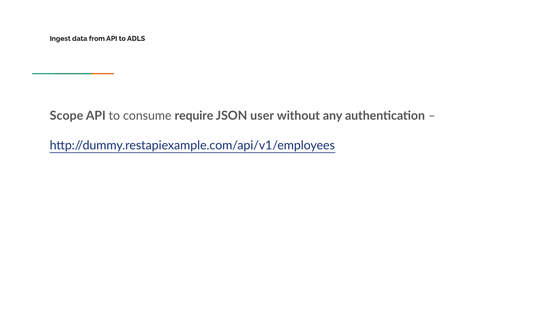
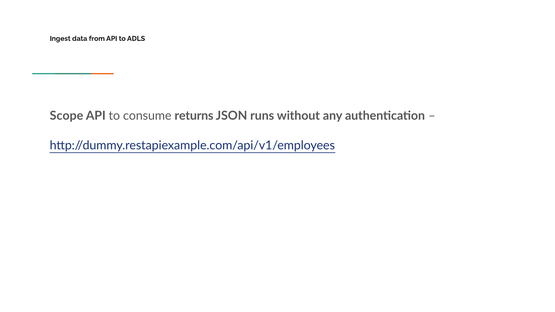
require: require -> returns (194, 116)
user: user -> runs (262, 116)
